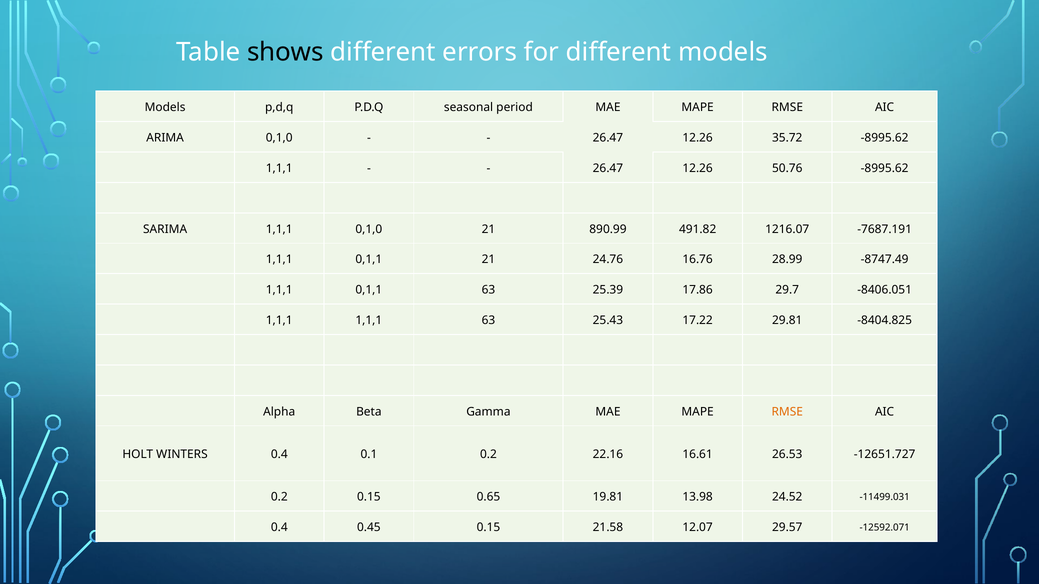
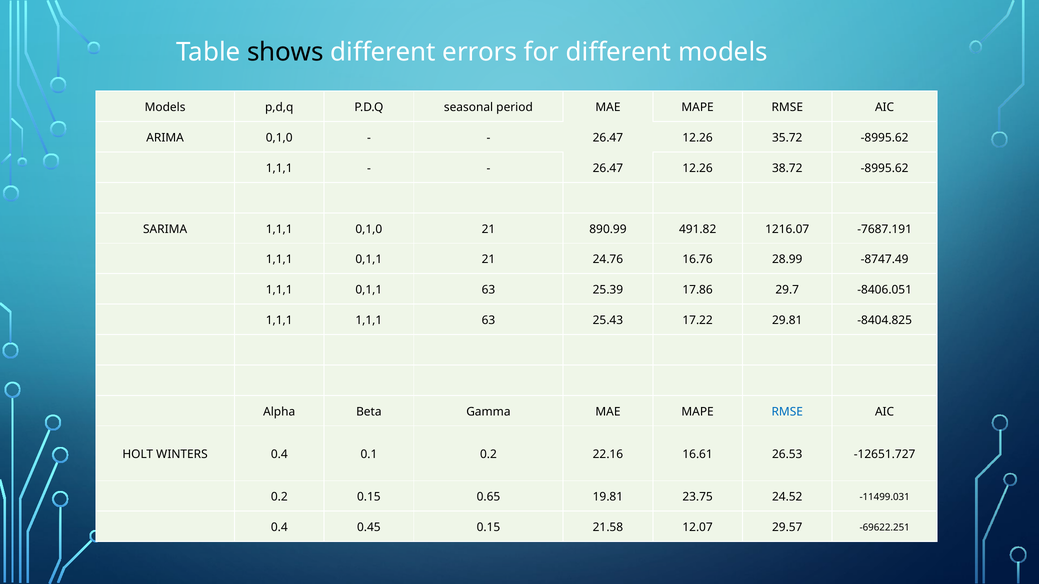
50.76: 50.76 -> 38.72 (787, 168)
RMSE colour: orange -> blue (787, 412)
13.98: 13.98 -> 23.75 (698, 497)
-12592.071: -12592.071 -> -69622.251 (885, 528)
